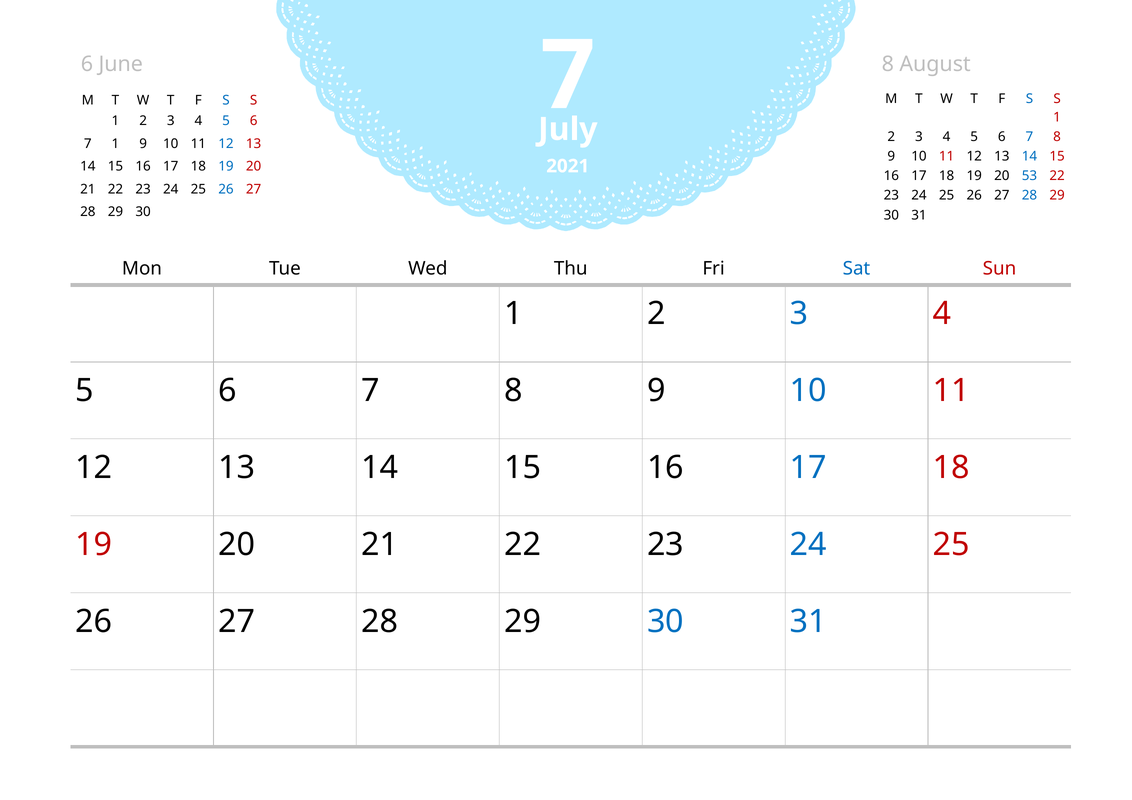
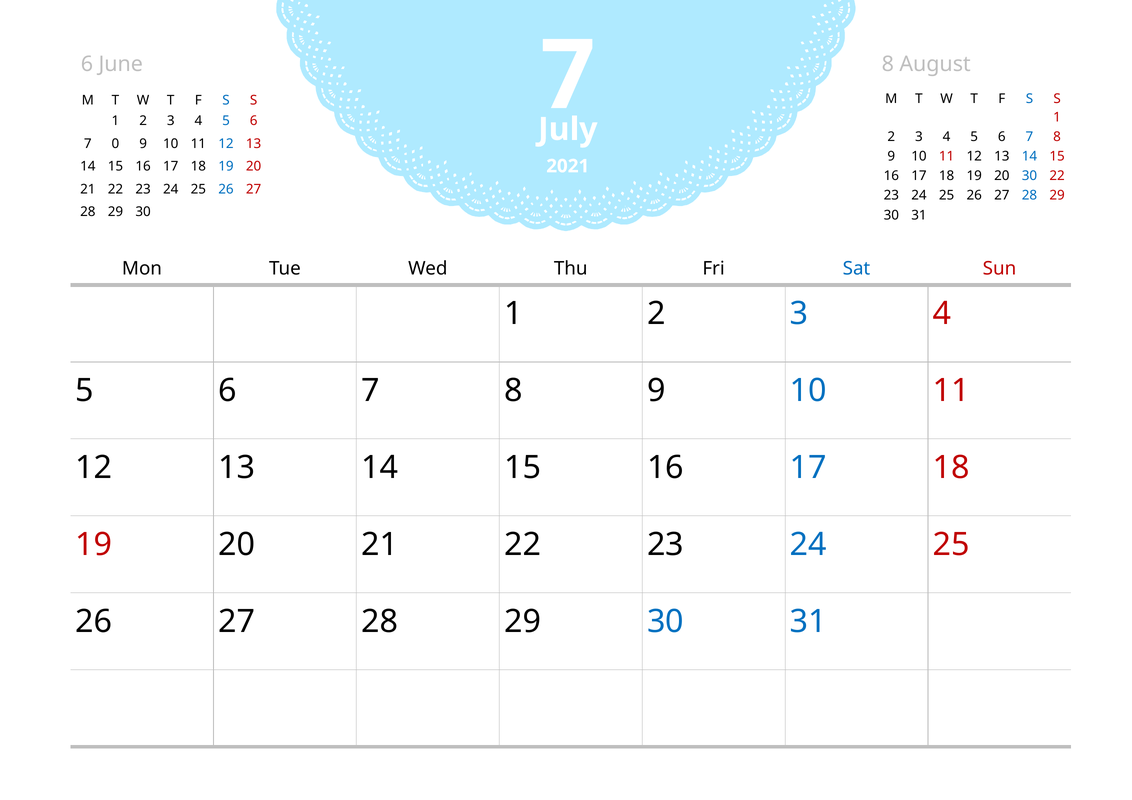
7 1: 1 -> 0 (115, 144)
20 53: 53 -> 30 (1029, 176)
